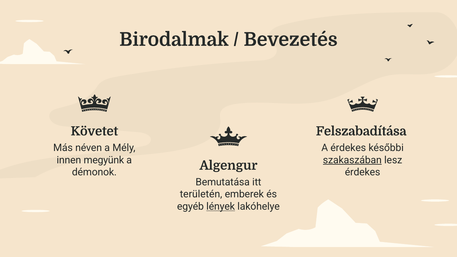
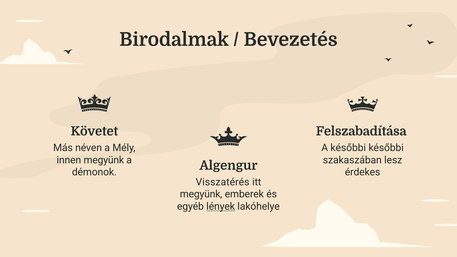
A érdekes: érdekes -> későbbi (348, 148)
szakaszában underline: present -> none (352, 160)
Bemutatása: Bemutatása -> Visszatérés (223, 182)
területén: területén -> megyünk (201, 194)
